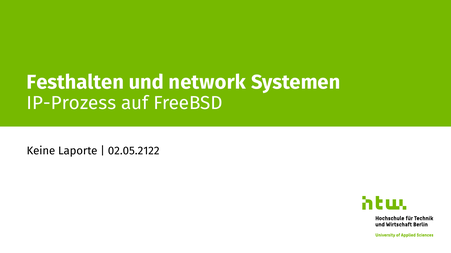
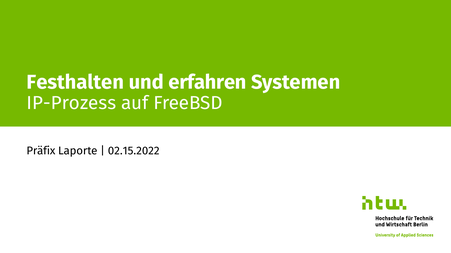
network: network -> erfahren (208, 82)
Keine: Keine -> Präfix (41, 151)
02.05.2122: 02.05.2122 -> 02.15.2022 (134, 151)
